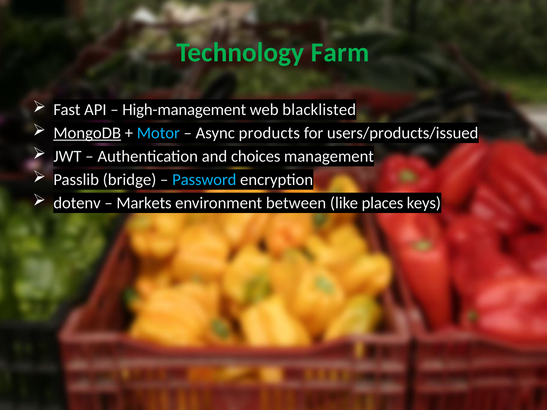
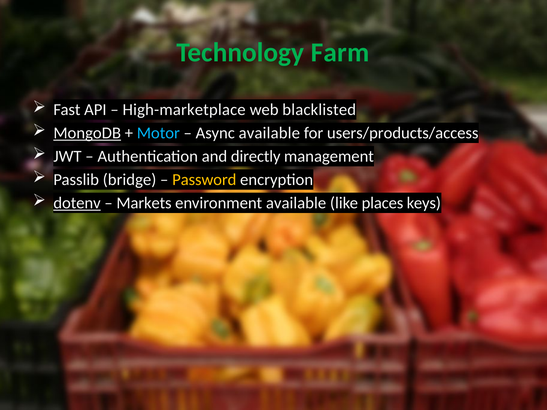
High-management: High-management -> High-marketplace (184, 110)
Async products: products -> available (269, 133)
users/products/issued: users/products/issued -> users/products/access (403, 133)
choices: choices -> directly (256, 156)
Password colour: light blue -> yellow (204, 180)
dotenv underline: none -> present (77, 203)
environment between: between -> available (296, 203)
